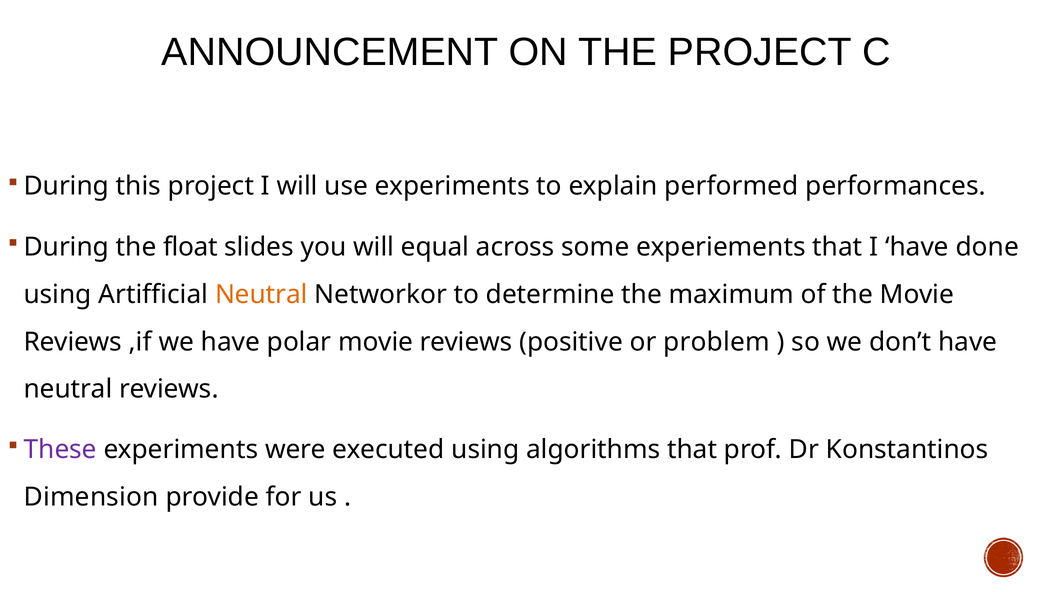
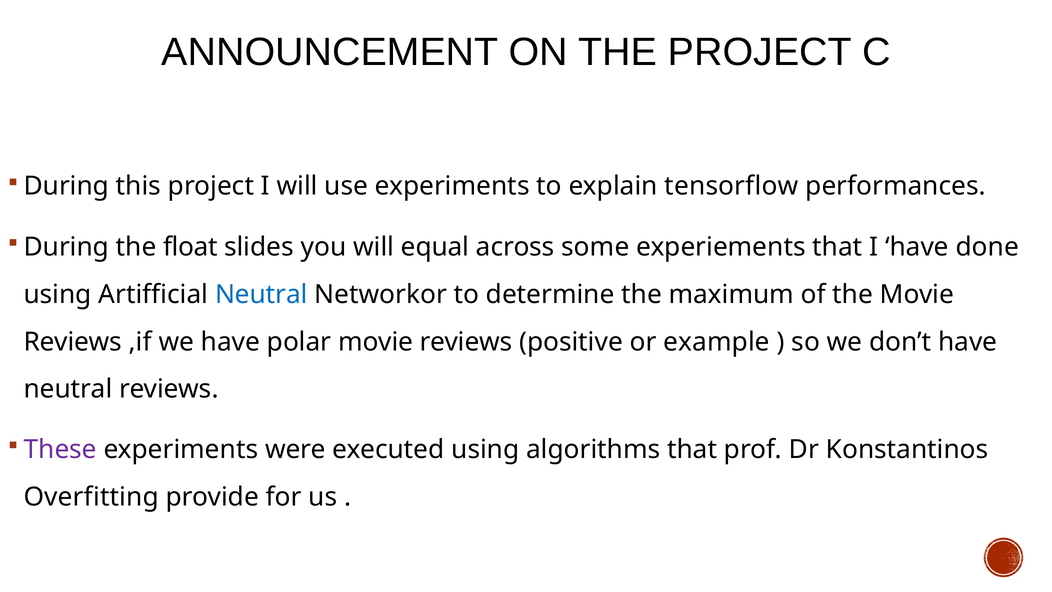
performed: performed -> tensorflow (731, 186)
Neutral colour: orange -> blue (261, 294)
problem: problem -> example (717, 342)
Dimension: Dimension -> Overfitting (91, 497)
